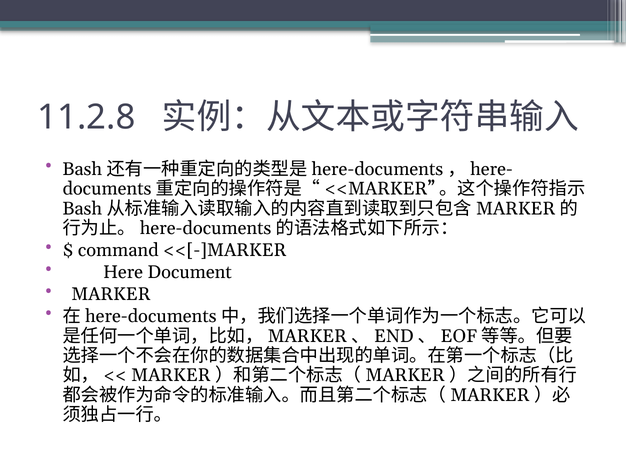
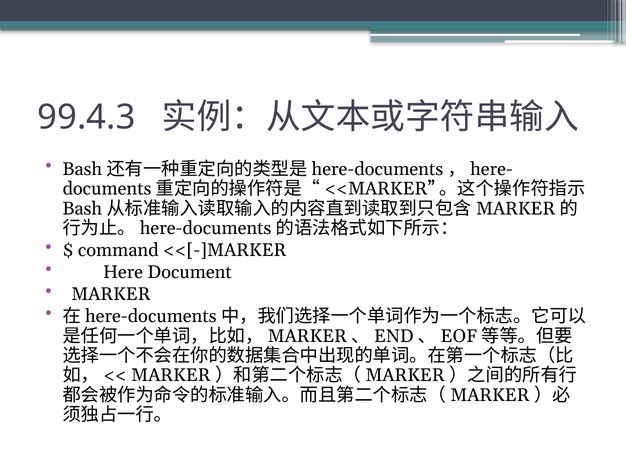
11.2.8: 11.2.8 -> 99.4.3 (86, 117)
